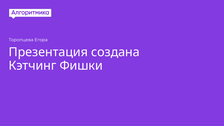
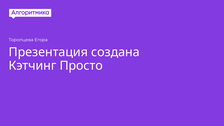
Фишки: Фишки -> Просто (81, 66)
